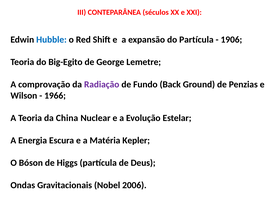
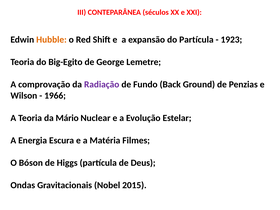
Hubble colour: blue -> orange (51, 40)
1906: 1906 -> 1923 (231, 40)
China: China -> Mário (67, 118)
Kepler: Kepler -> Filmes (136, 140)
2006: 2006 -> 2015 (134, 185)
